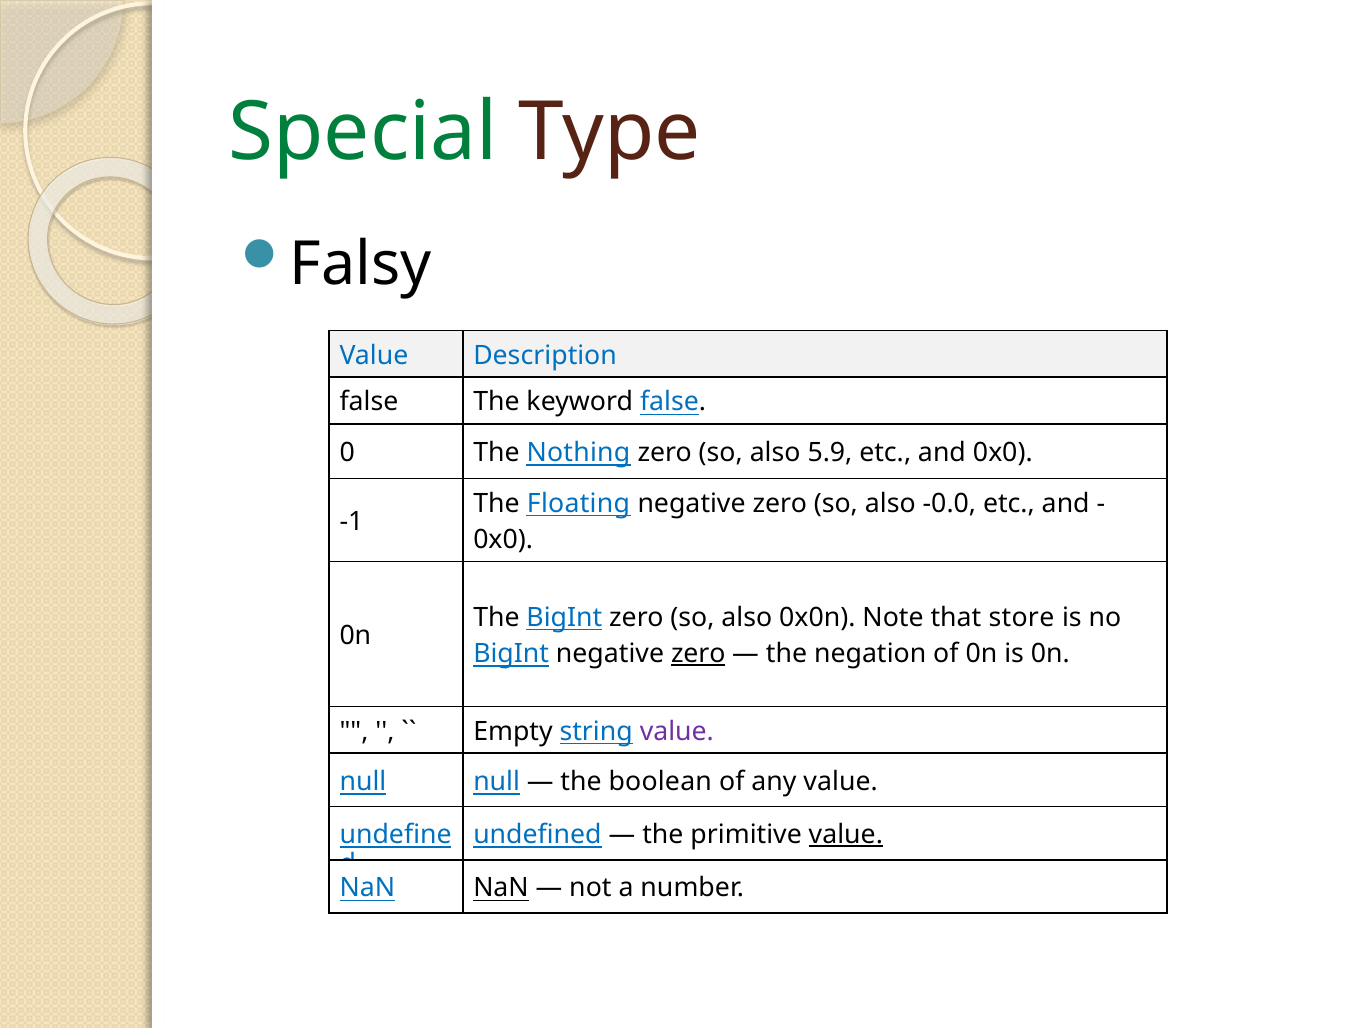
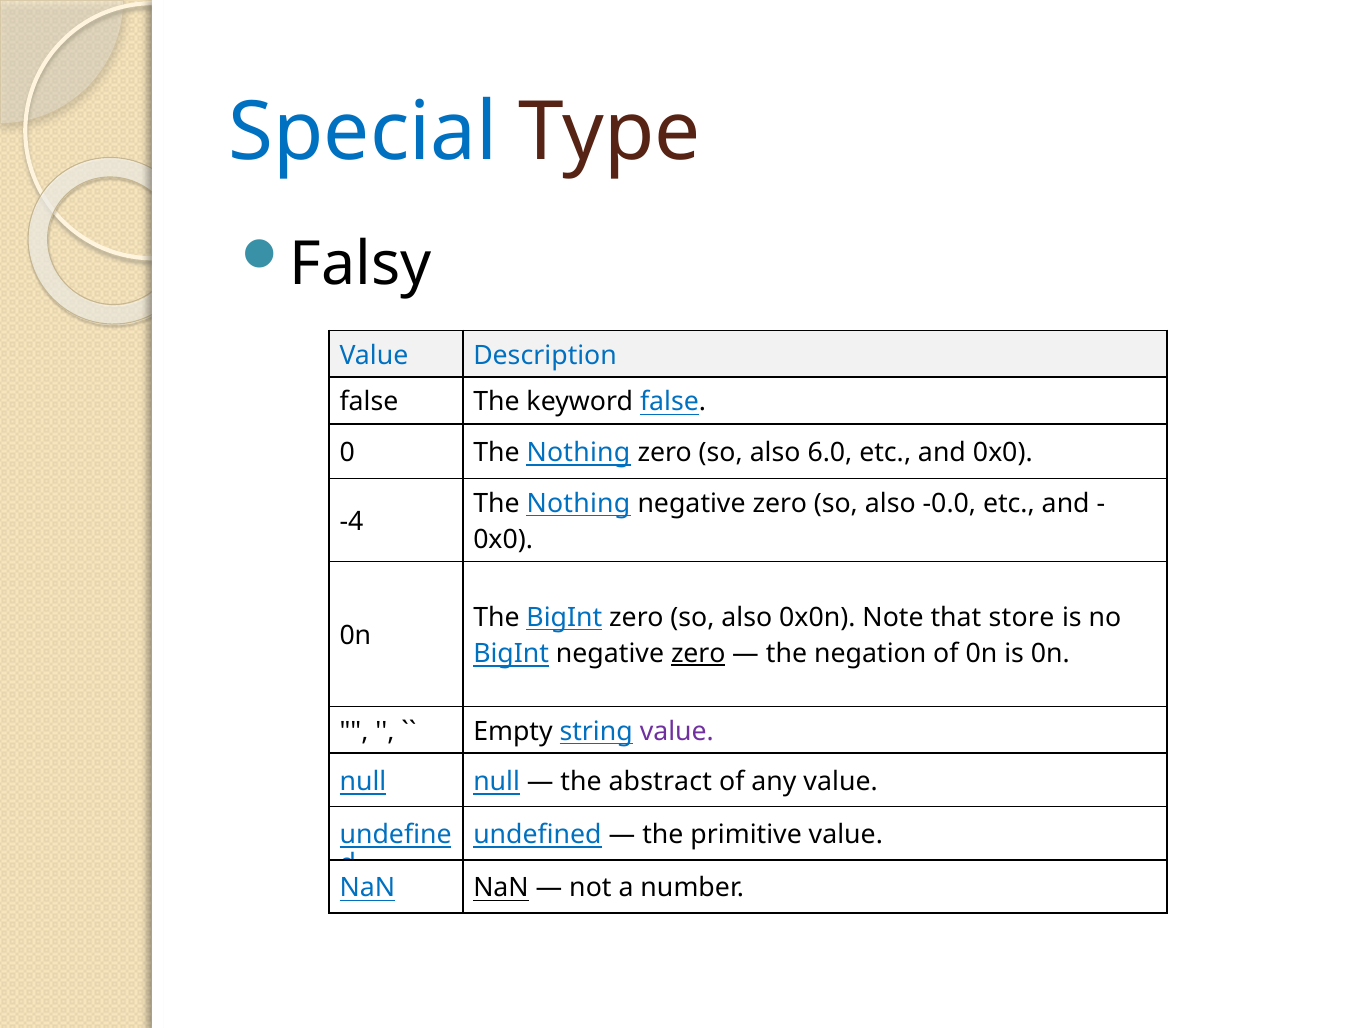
Special colour: green -> blue (363, 133)
5.9: 5.9 -> 6.0 (830, 453)
Floating: Floating -> Nothing (578, 503)
-1: -1 -> -4 (352, 522)
boolean: boolean -> abstract (660, 782)
value underline: present -> none (846, 835)
